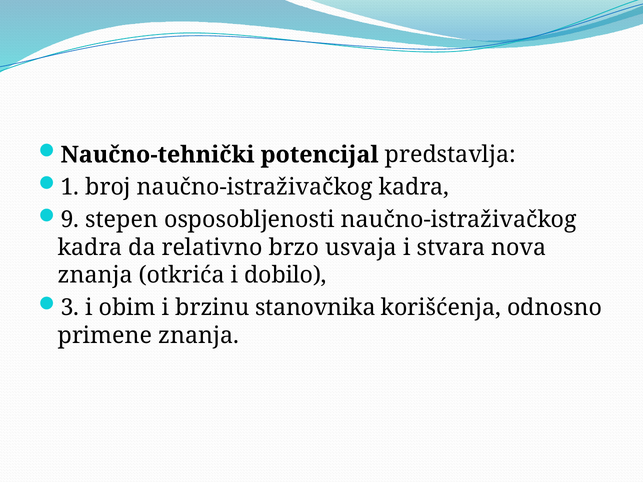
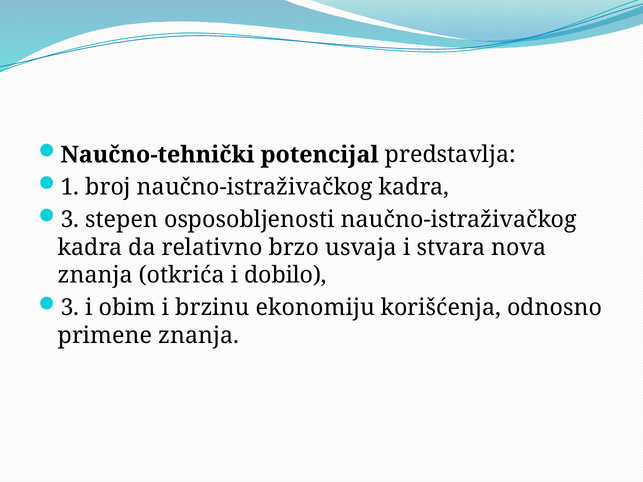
9: 9 -> 3 (70, 220)
stanovnika: stanovnika -> ekonomiju (315, 308)
